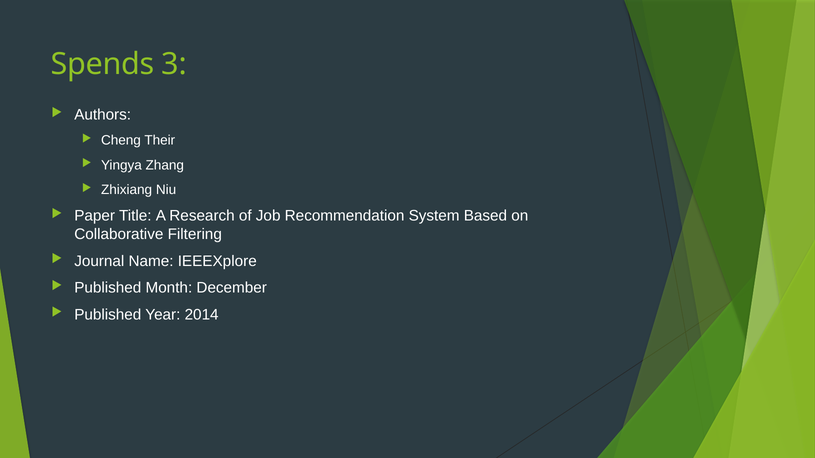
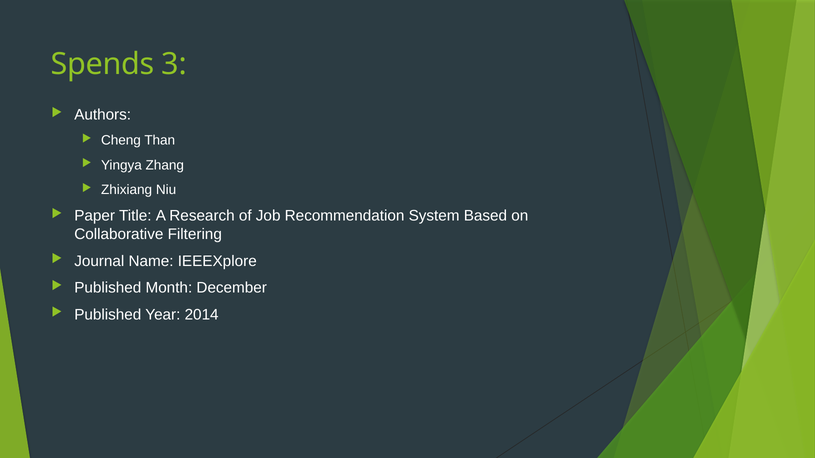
Their: Their -> Than (160, 141)
